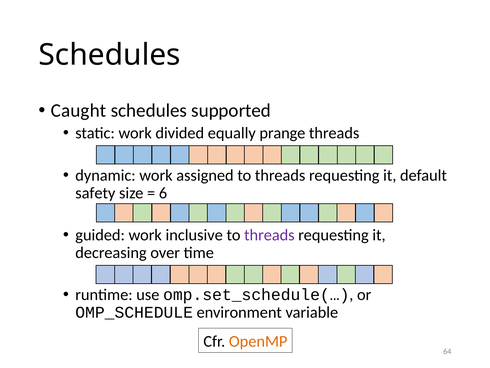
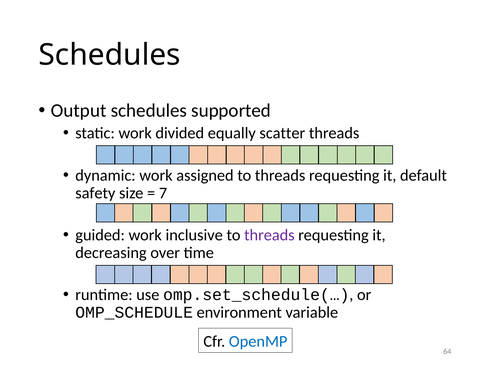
Caught: Caught -> Output (79, 110)
prange: prange -> scatter (282, 133)
6: 6 -> 7 (163, 193)
OpenMP colour: orange -> blue (258, 341)
